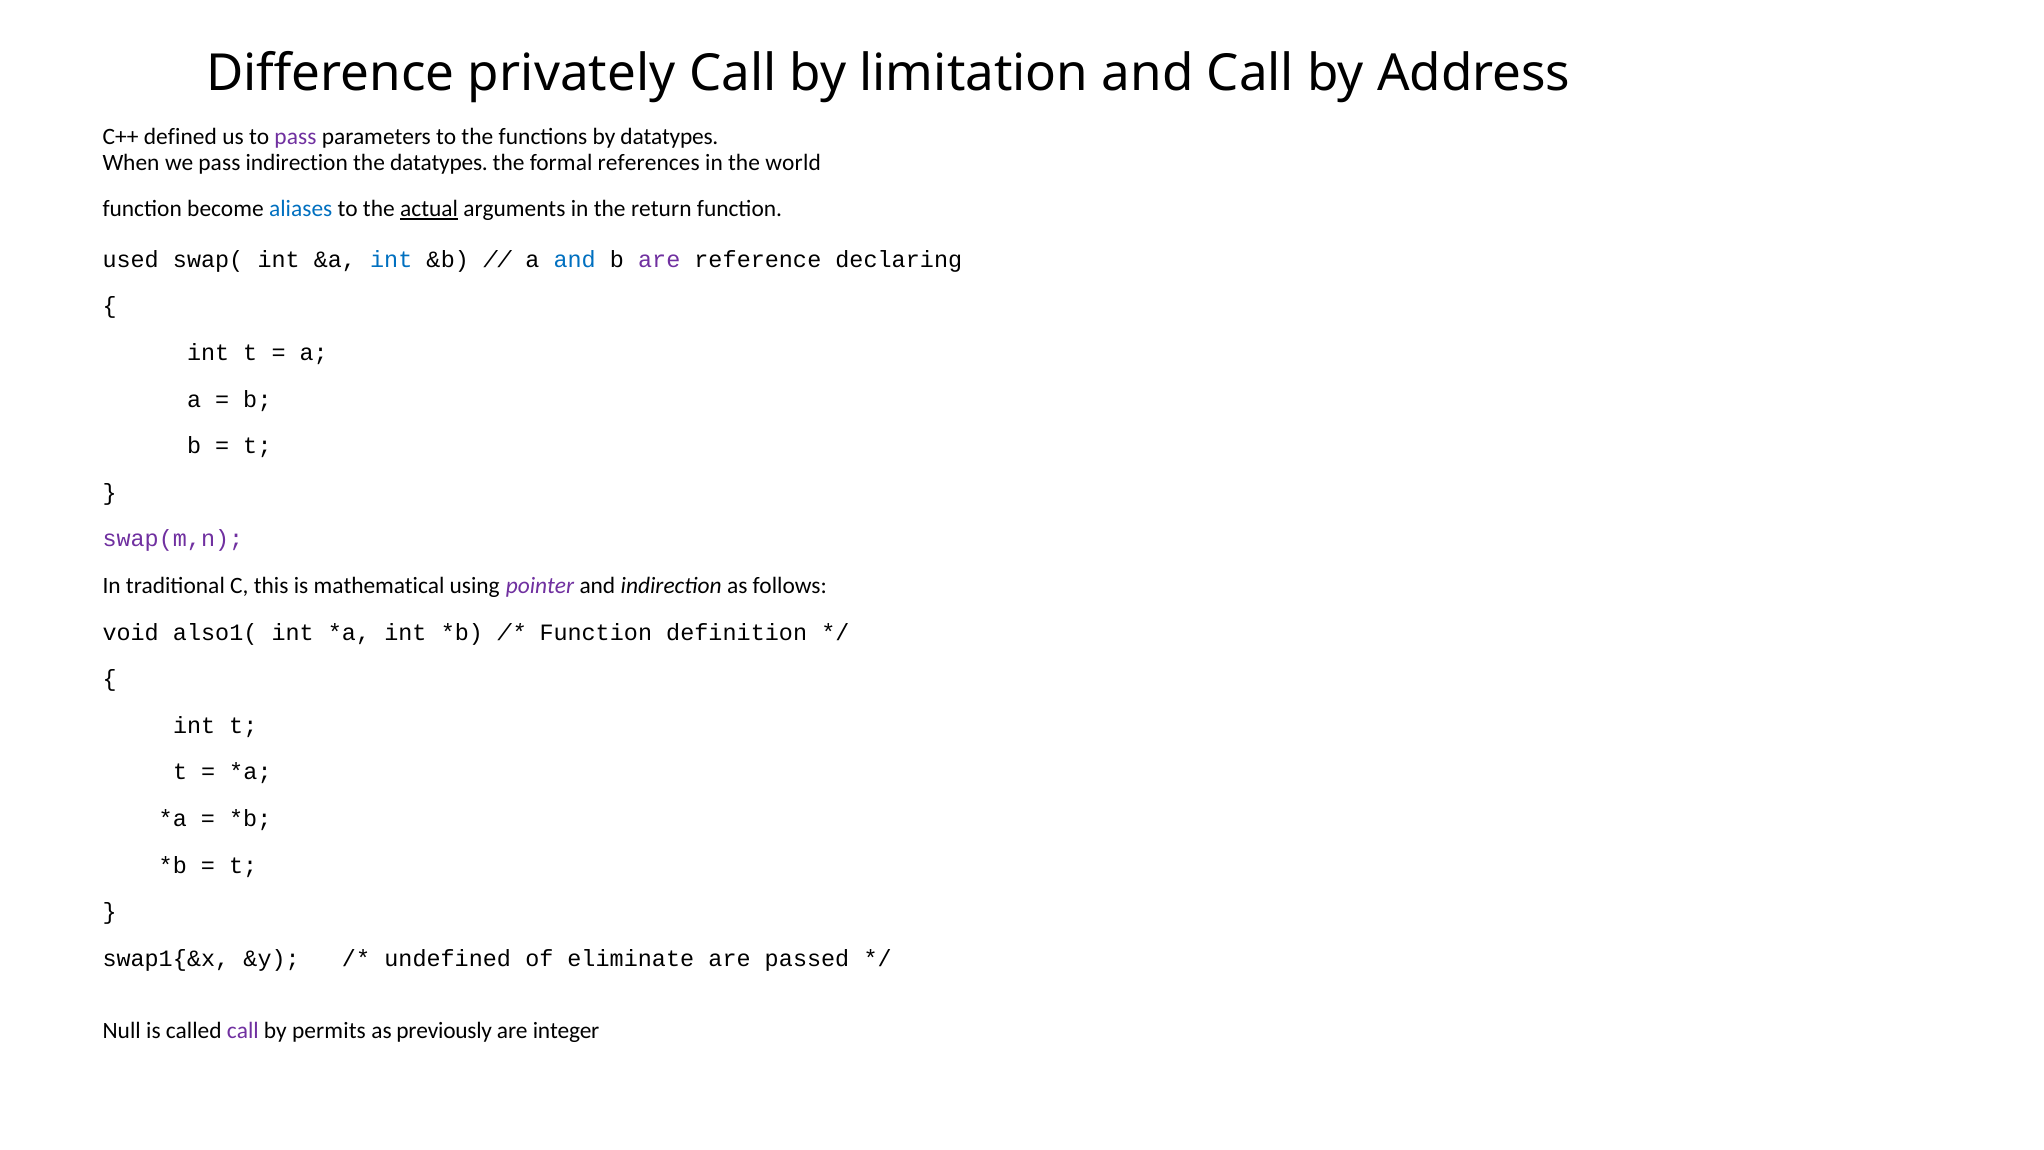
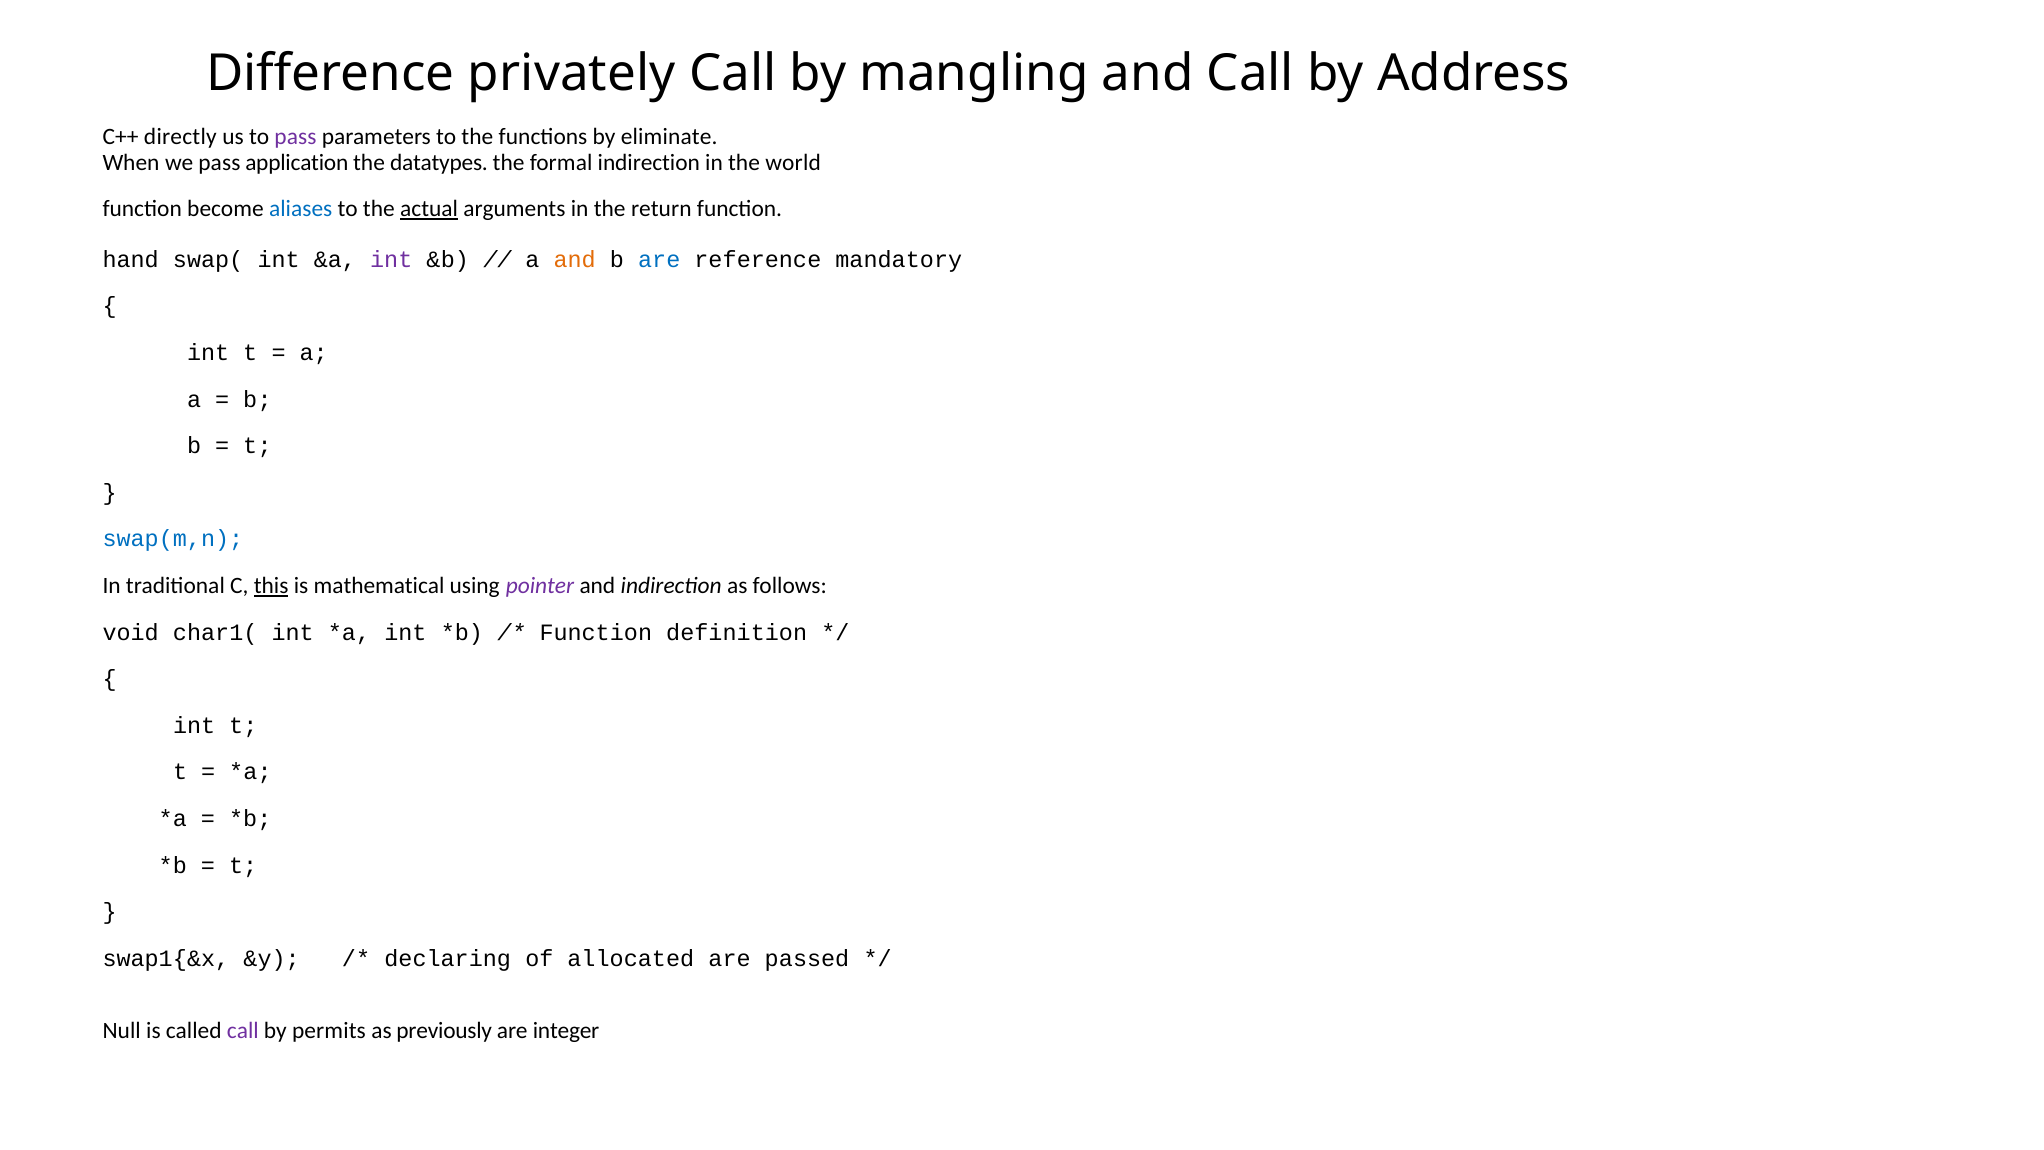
limitation: limitation -> mangling (974, 74)
defined: defined -> directly (180, 137)
by datatypes: datatypes -> eliminate (669, 137)
pass indirection: indirection -> application (297, 162)
formal references: references -> indirection (649, 162)
used: used -> hand (131, 259)
int colour: blue -> purple (391, 259)
and colour: blue -> orange (575, 259)
are colour: purple -> blue (659, 259)
declaring: declaring -> mandatory (899, 259)
swap(m,n colour: purple -> blue (173, 539)
this underline: none -> present (271, 586)
also1(: also1( -> char1( (215, 632)
undefined: undefined -> declaring (448, 958)
eliminate: eliminate -> allocated (631, 958)
